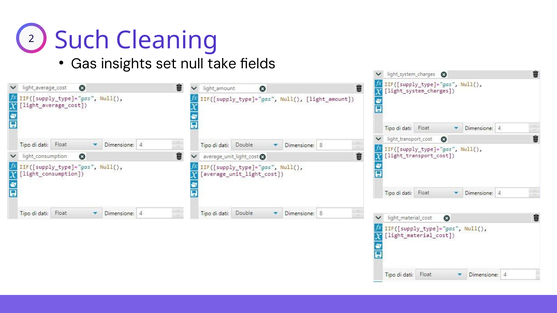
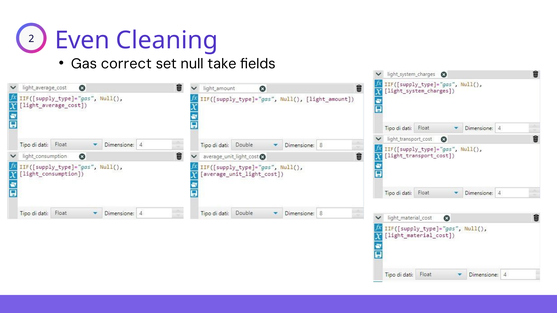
Such: Such -> Even (82, 40)
insights: insights -> correct (126, 64)
